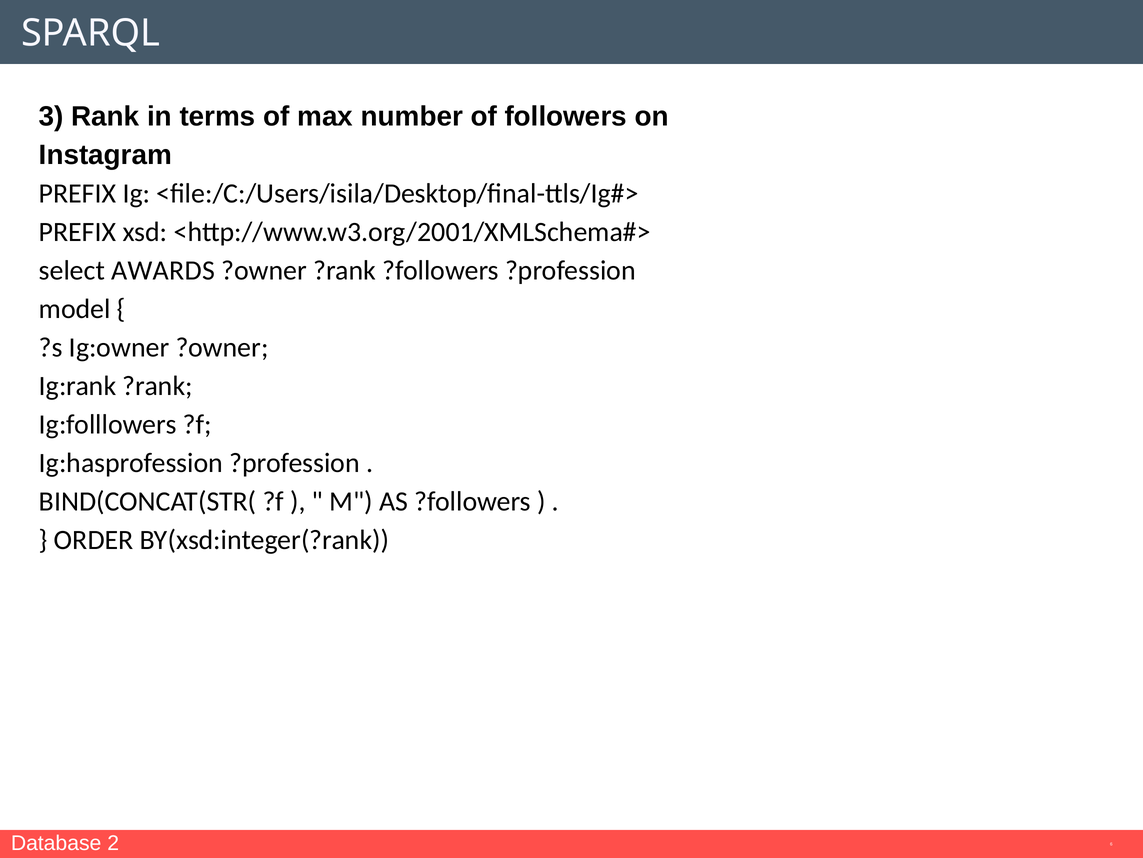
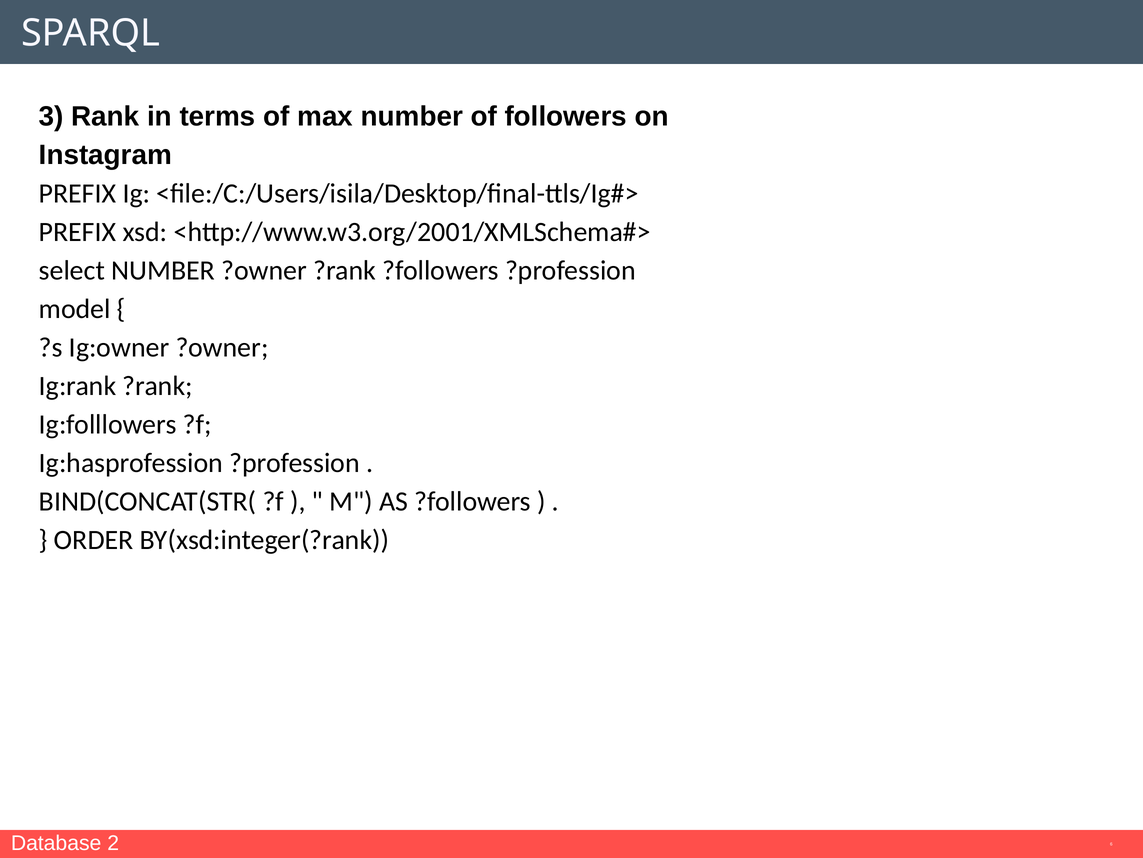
select AWARDS: AWARDS -> NUMBER (163, 270)
